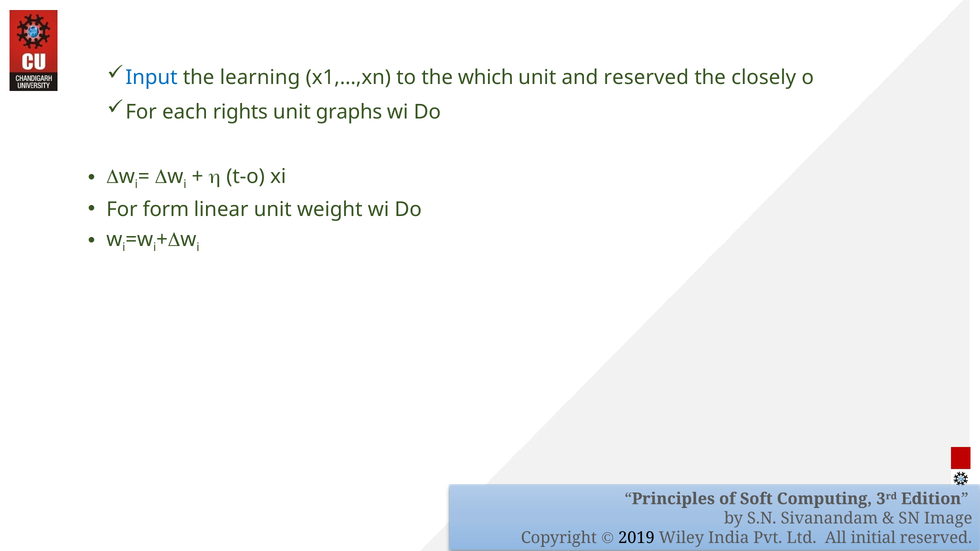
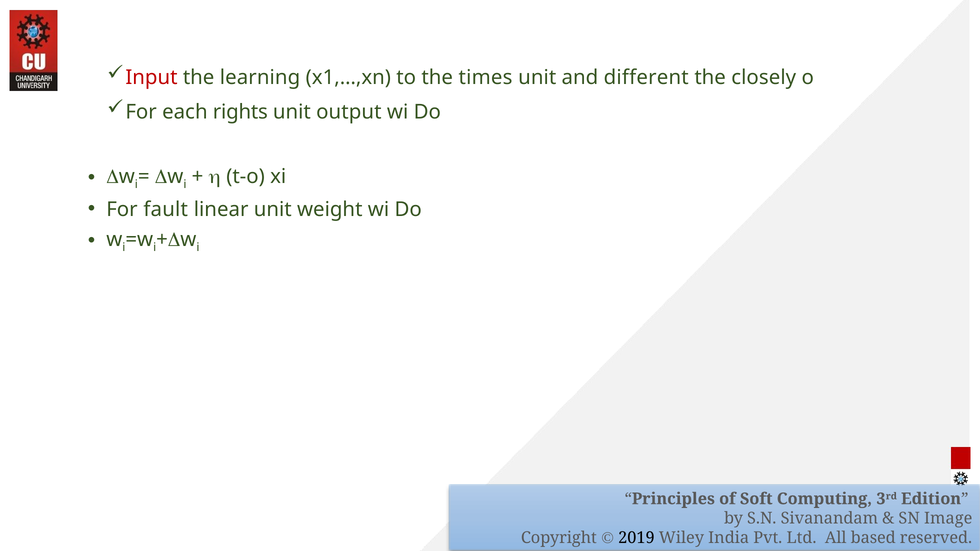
Input colour: blue -> red (151, 77)
which: which -> times (486, 77)
and reserved: reserved -> different (646, 77)
graphs: graphs -> output (349, 112)
form: form -> fault (166, 209)
initial: initial -> based (873, 538)
